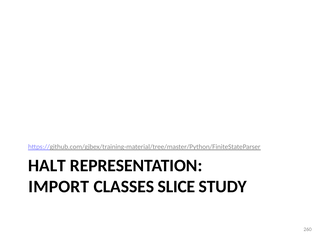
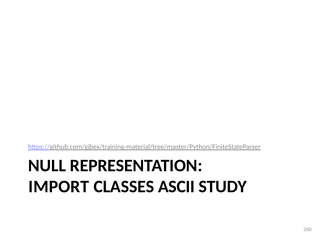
HALT: HALT -> NULL (47, 166)
SLICE: SLICE -> ASCII (176, 187)
